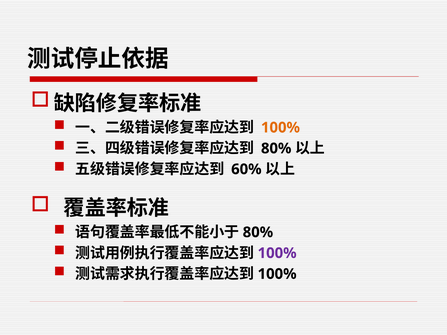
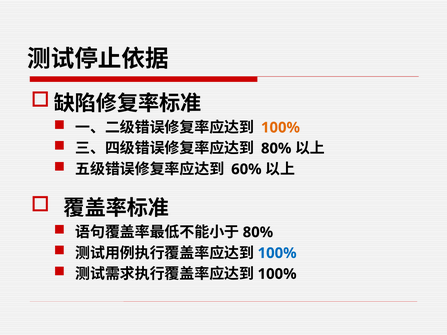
100% colour: purple -> blue (277, 253)
